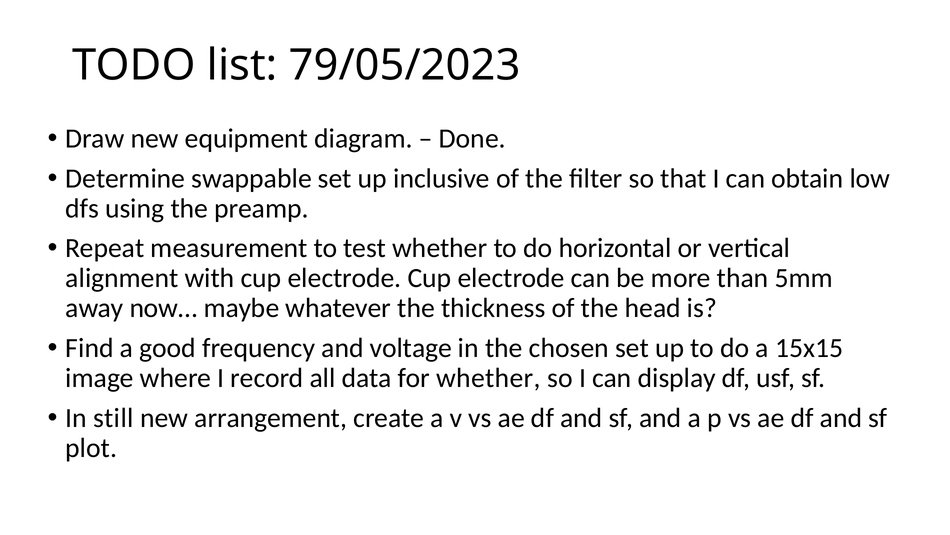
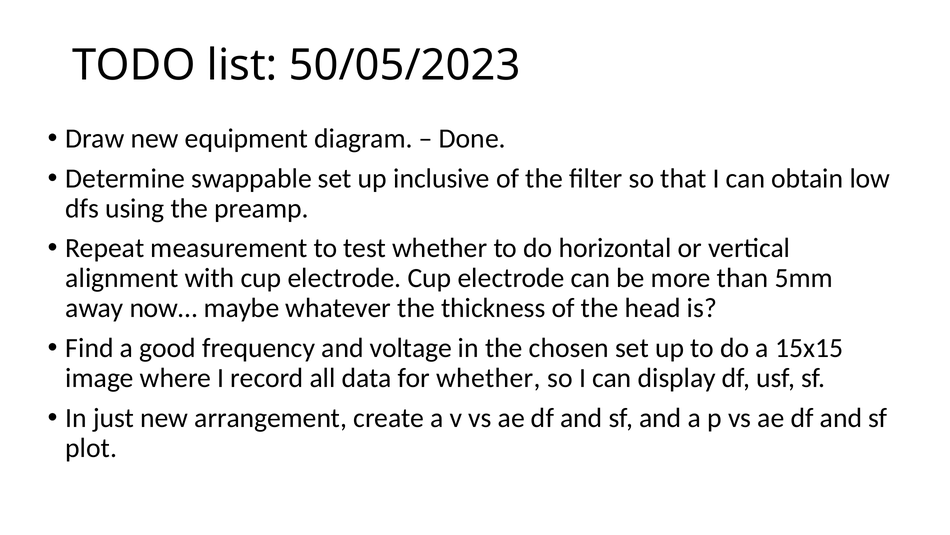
79/05/2023: 79/05/2023 -> 50/05/2023 (405, 65)
still: still -> just (114, 417)
